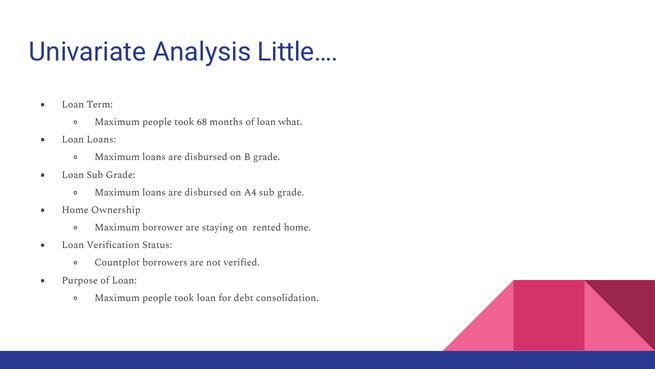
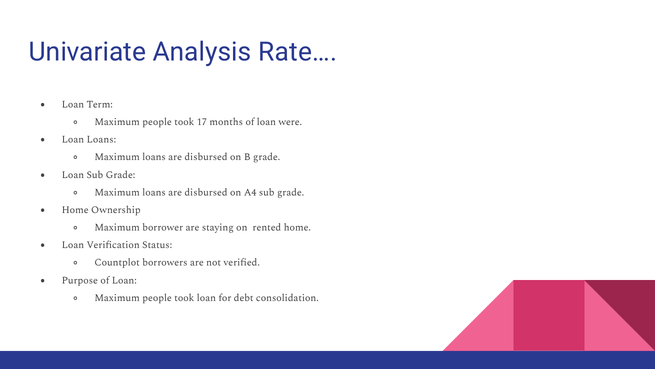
Little…: Little… -> Rate… (298, 52)
68: 68 -> 17 (202, 122)
what: what -> were (290, 122)
